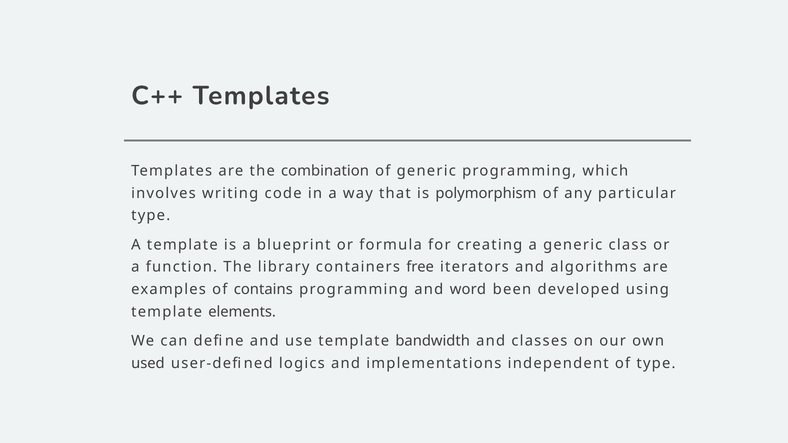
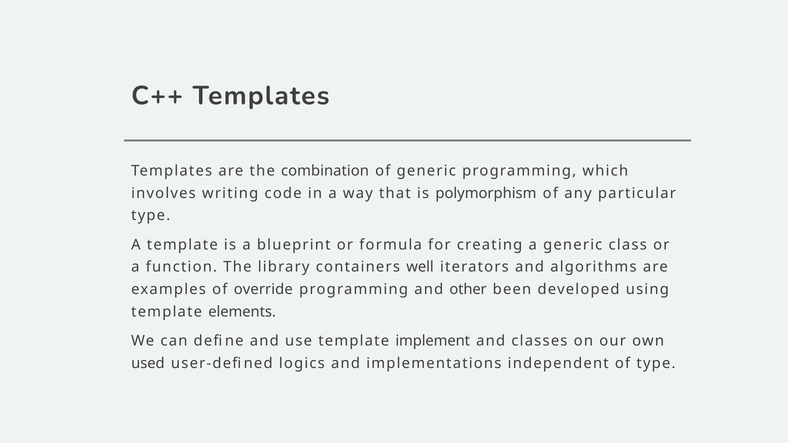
free: free -> well (420, 267)
contains: contains -> override (263, 290)
word: word -> other (468, 290)
bandwidth: bandwidth -> implement (433, 341)
